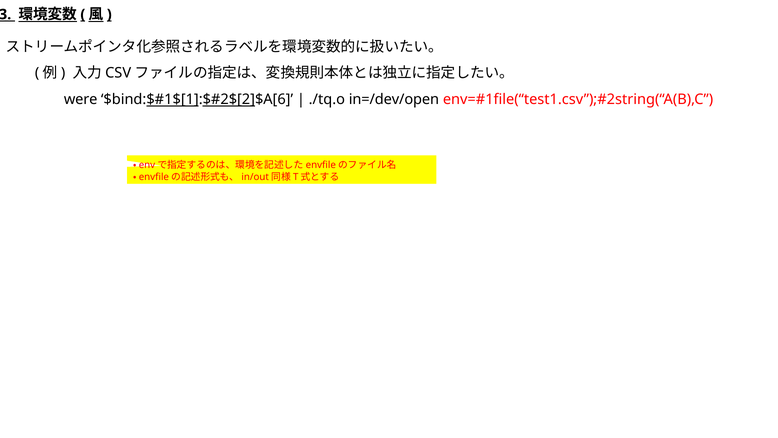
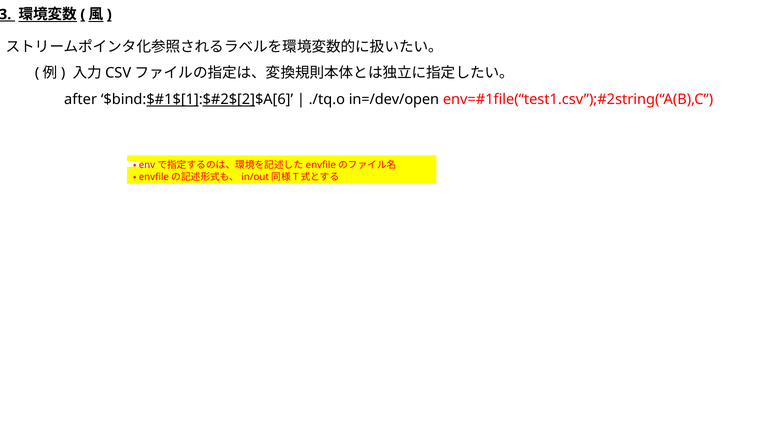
were: were -> after (81, 99)
